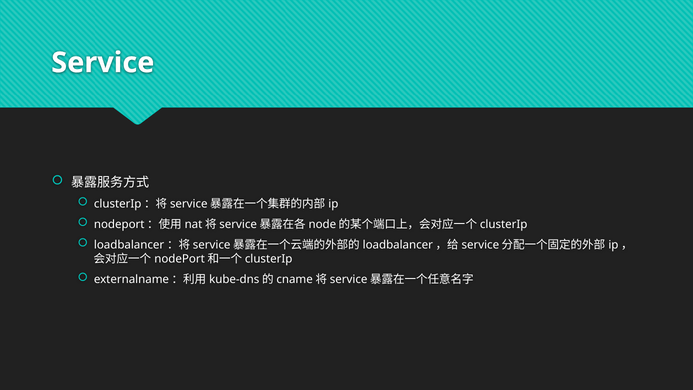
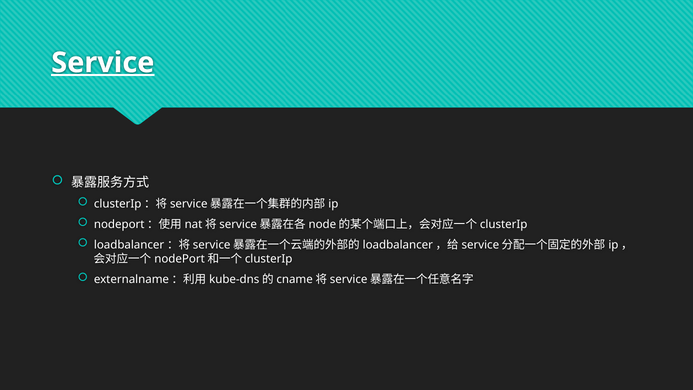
Service underline: none -> present (103, 63)
